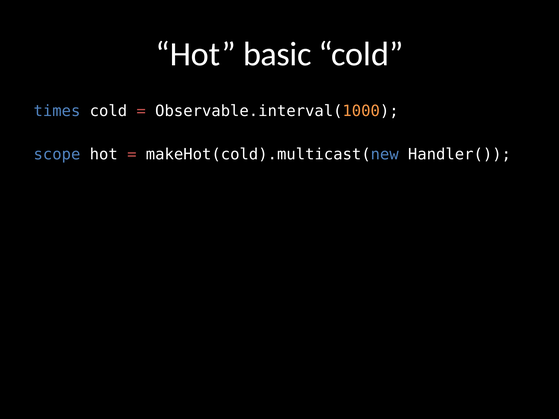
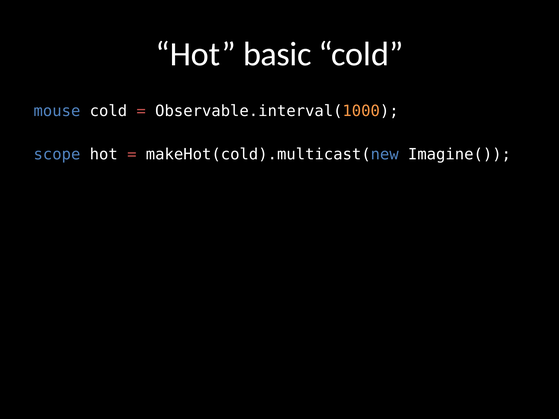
times: times -> mouse (57, 111)
Handler(: Handler( -> Imagine( (459, 155)
